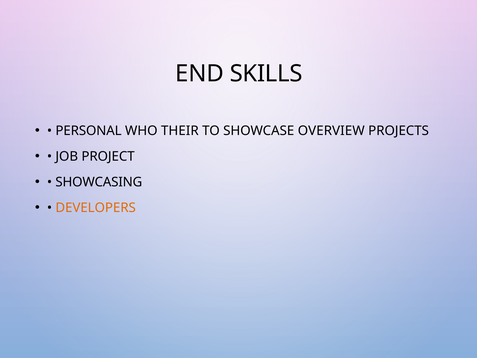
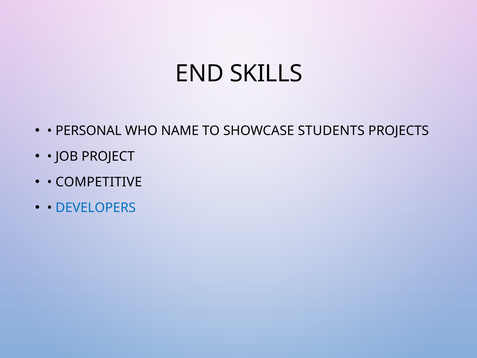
THEIR: THEIR -> NAME (180, 131)
OVERVIEW: OVERVIEW -> STUDENTS (331, 131)
SHOWCASING: SHOWCASING -> COMPETITIVE (99, 182)
DEVELOPERS colour: orange -> blue (96, 208)
